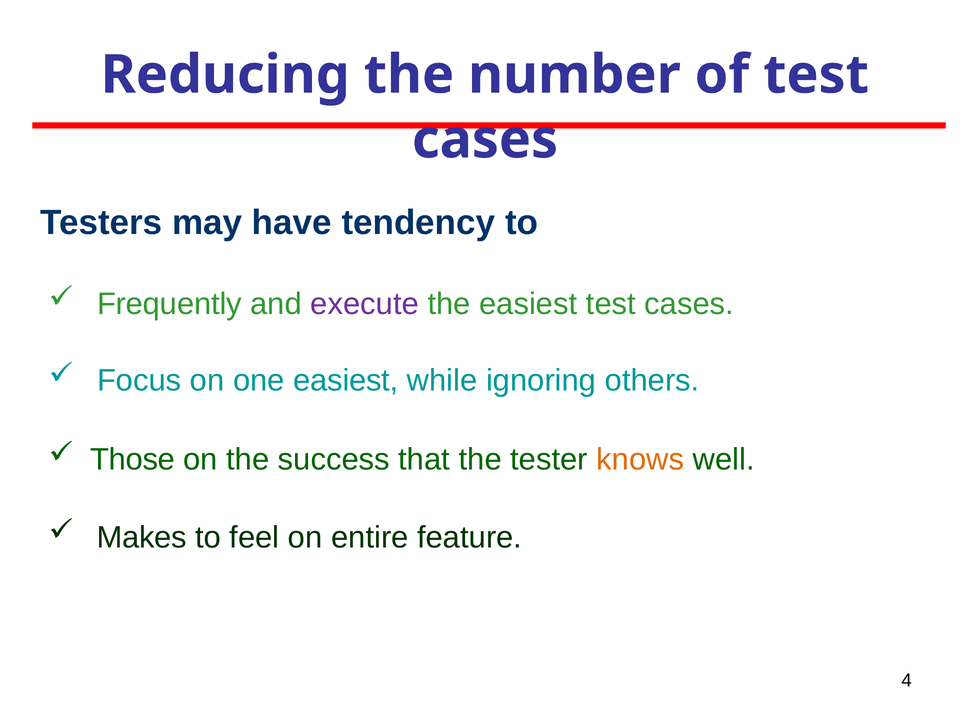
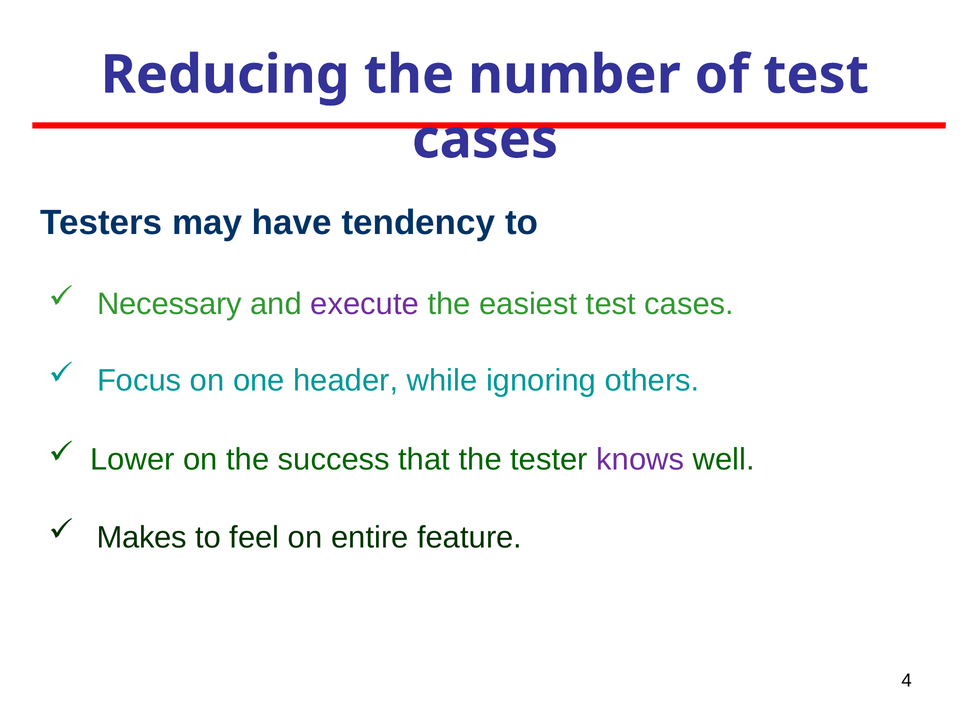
Frequently: Frequently -> Necessary (169, 304)
one easiest: easiest -> header (346, 380)
Those: Those -> Lower (132, 459)
knows colour: orange -> purple (640, 459)
